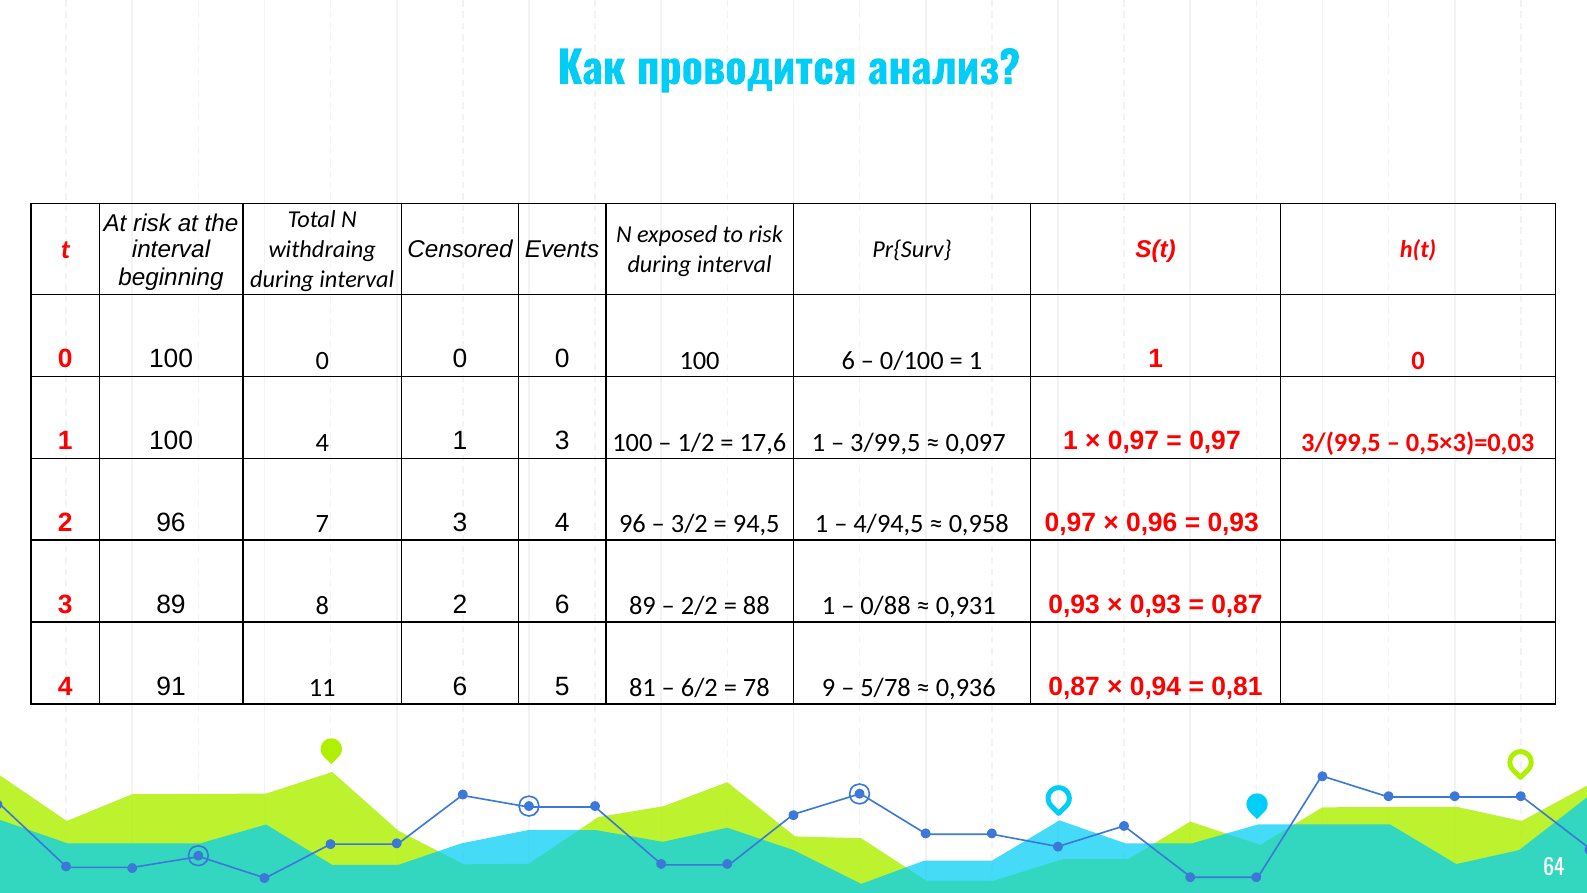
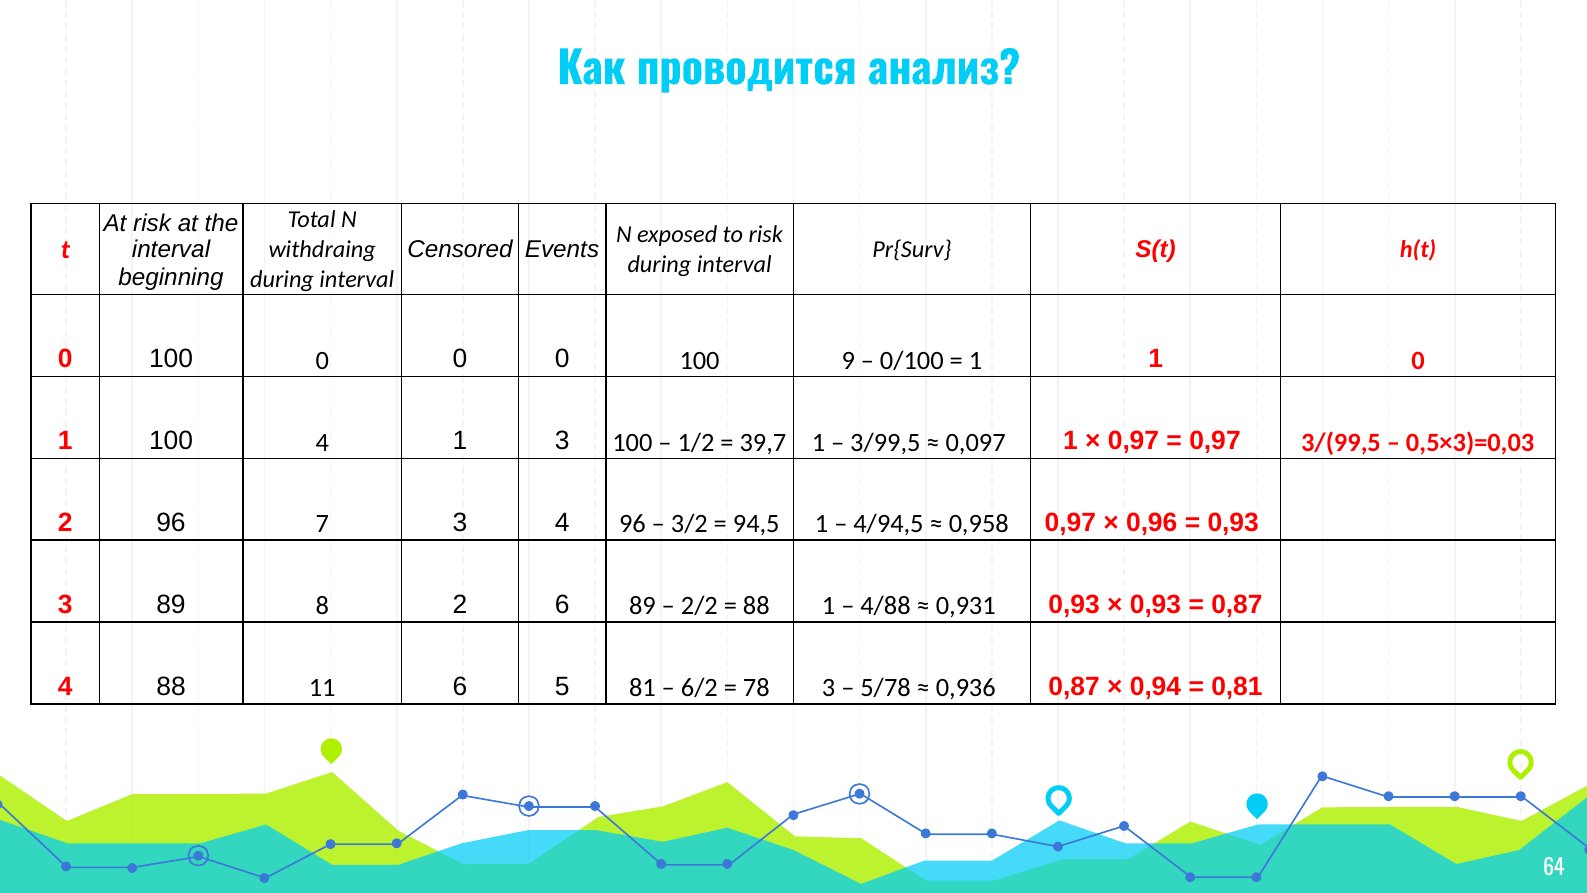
100 6: 6 -> 9 (848, 360)
17,6: 17,6 -> 39,7 (763, 442)
0/88: 0/88 -> 4/88 (885, 606)
4 91: 91 -> 88 (171, 686)
78 9: 9 -> 3 (829, 688)
